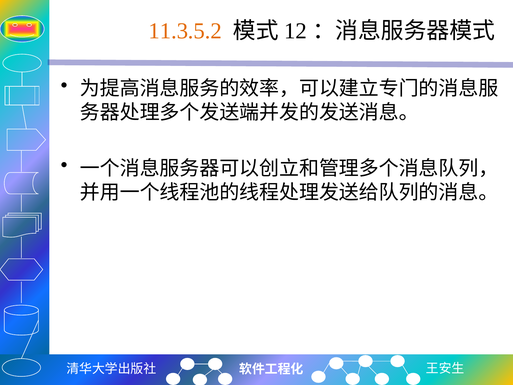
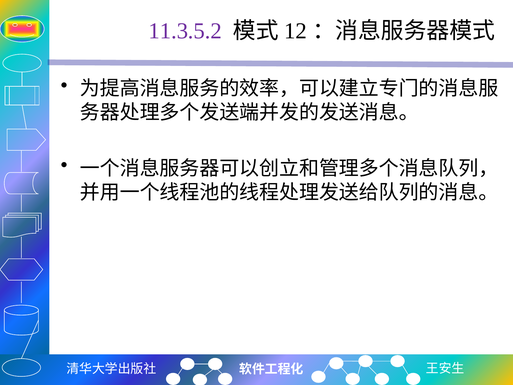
11.3.5.2 colour: orange -> purple (185, 31)
